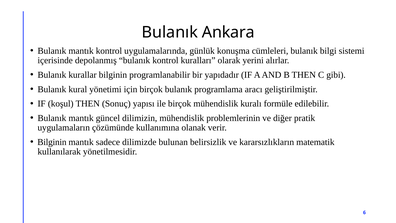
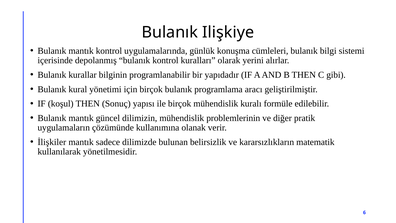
Ankara: Ankara -> Ilişkiye (228, 32)
Bilginin: Bilginin -> İlişkiler (52, 142)
